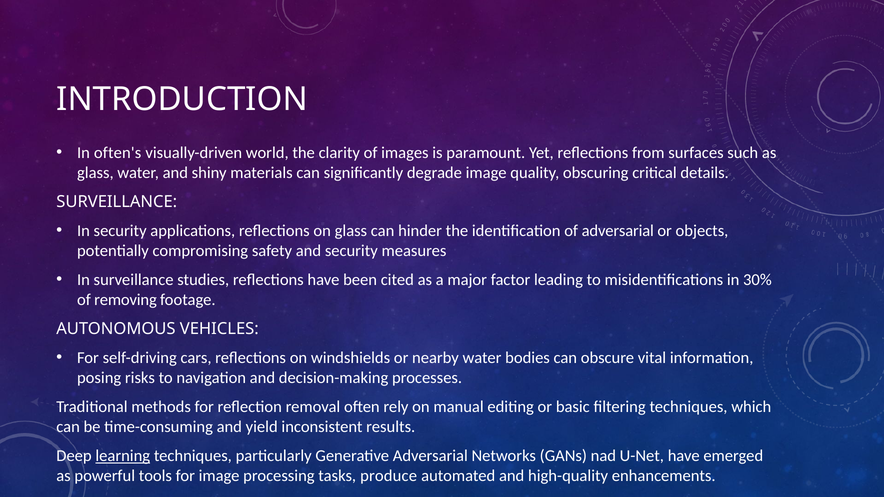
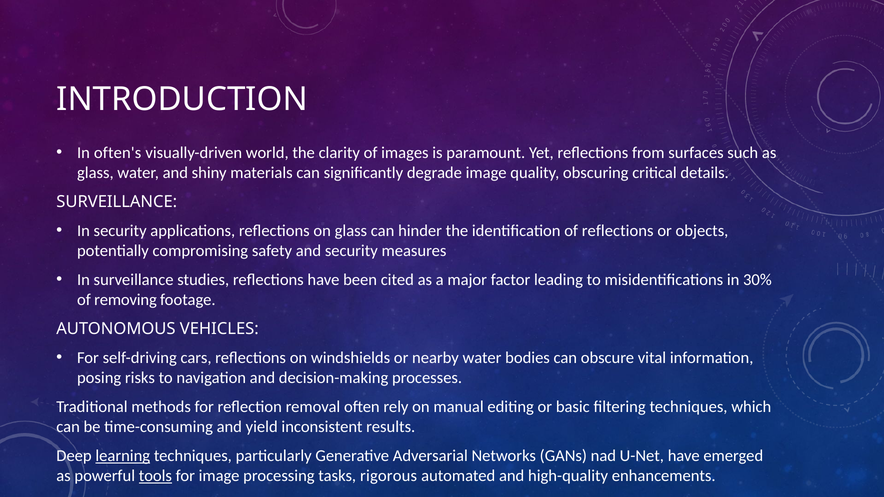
of adversarial: adversarial -> reflections (618, 231)
tools underline: none -> present (155, 476)
produce: produce -> rigorous (389, 476)
